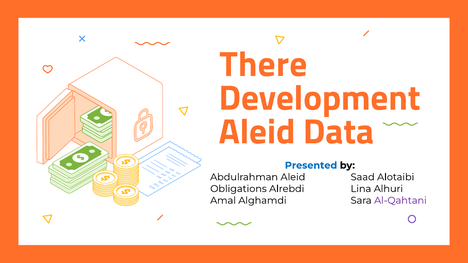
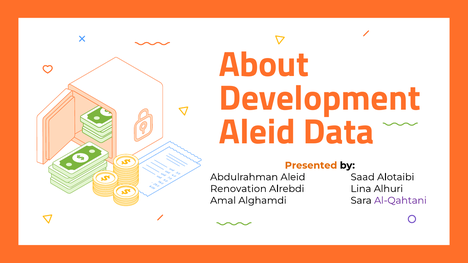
There: There -> About (264, 65)
Presented colour: blue -> orange (311, 166)
Obligations: Obligations -> Renovation (238, 189)
